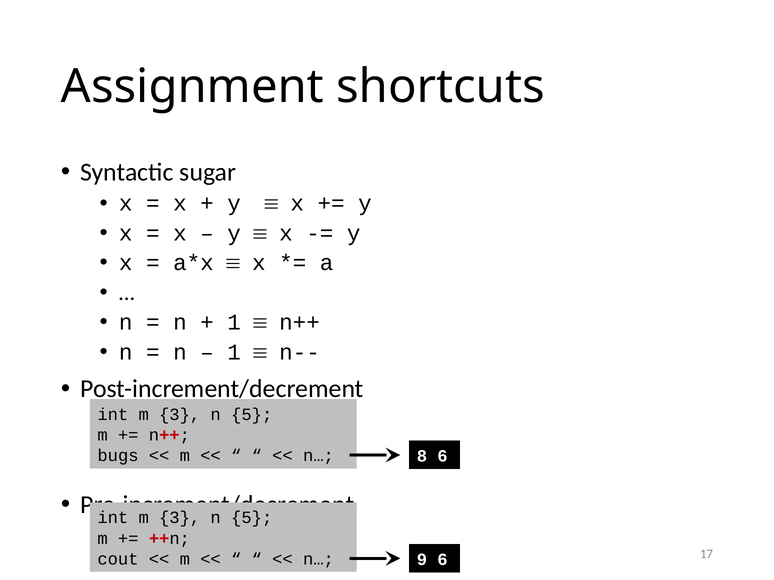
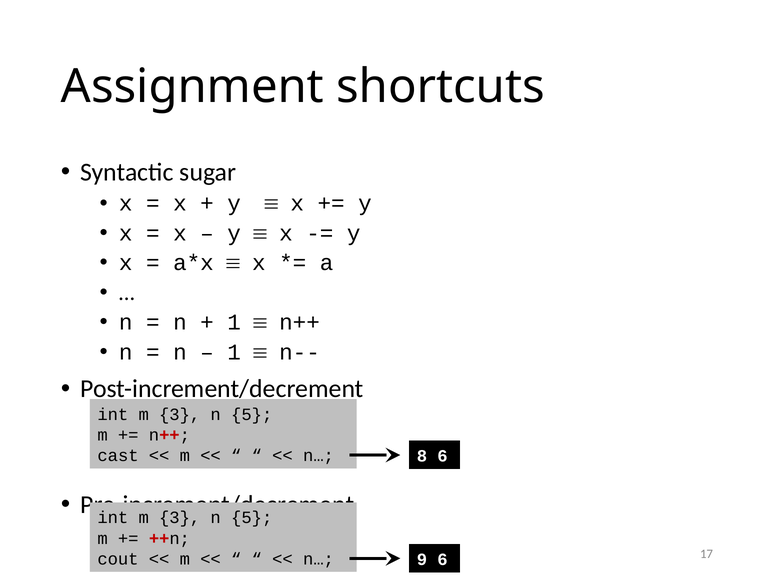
bugs: bugs -> cast (118, 456)
